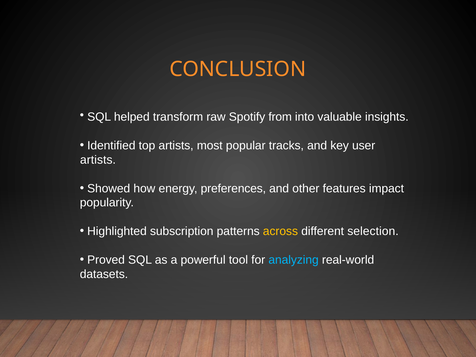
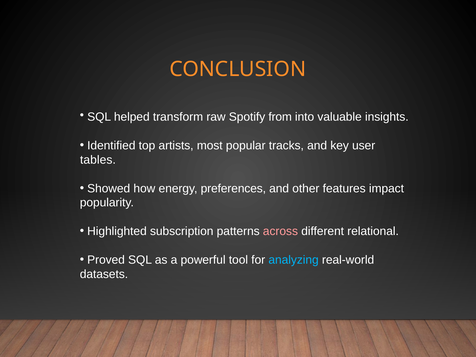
artists: artists -> tables (98, 160)
across colour: yellow -> pink (280, 231)
selection: selection -> relational (373, 231)
